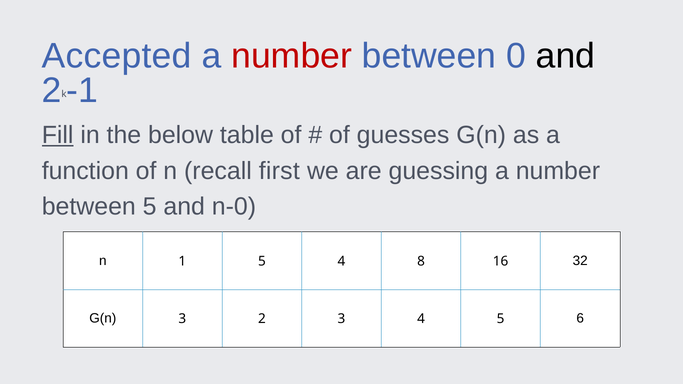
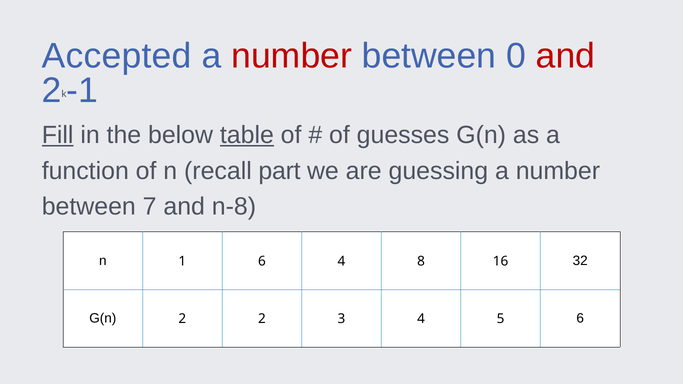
and colour: black -> red (565, 56)
table underline: none -> present (247, 135)
first: first -> part (280, 171)
between 5: 5 -> 7 (150, 207)
n-0: n-0 -> n-8 (234, 207)
1 5: 5 -> 6 (262, 262)
G(n 3: 3 -> 2 (182, 319)
